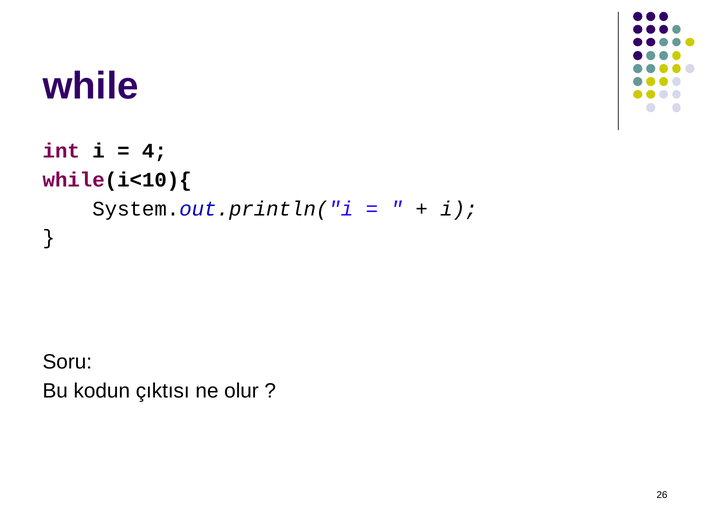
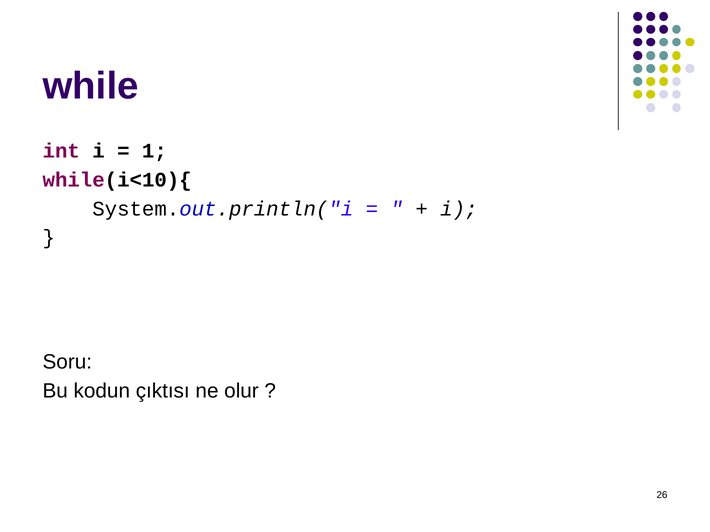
4: 4 -> 1 (154, 151)
